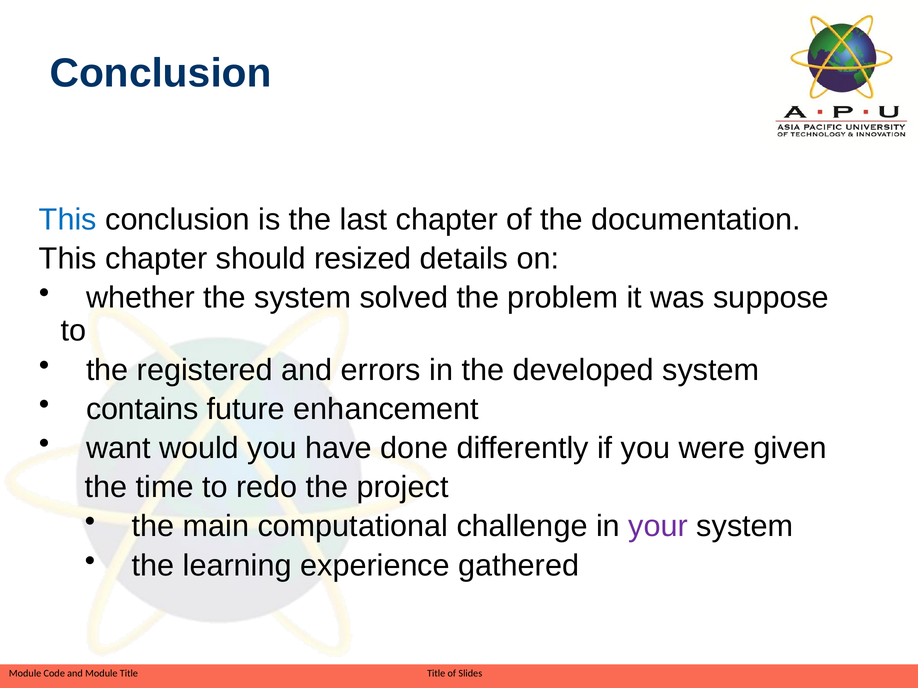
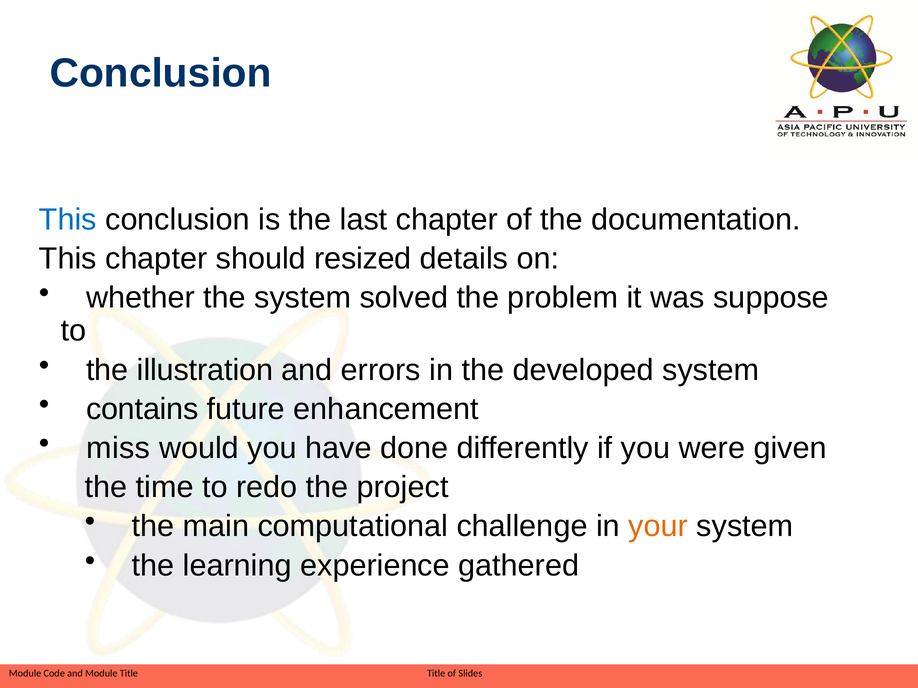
registered: registered -> illustration (205, 370)
want: want -> miss (118, 449)
your colour: purple -> orange (658, 527)
